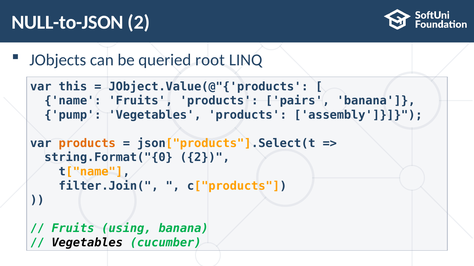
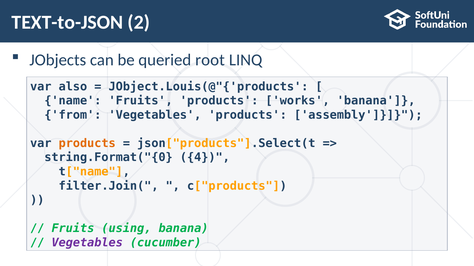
NULL-to-JSON: NULL-to-JSON -> TEXT-to-JSON (67, 22)
this: this -> also (73, 87)
JObject.Value(@"{'products: JObject.Value(@"{'products -> JObject.Louis(@"{'products (208, 87)
pairs: pairs -> works (298, 101)
pump: pump -> from (73, 115)
string.Format("{0 2: 2 -> 4 (205, 158)
Vegetables colour: black -> purple (87, 243)
